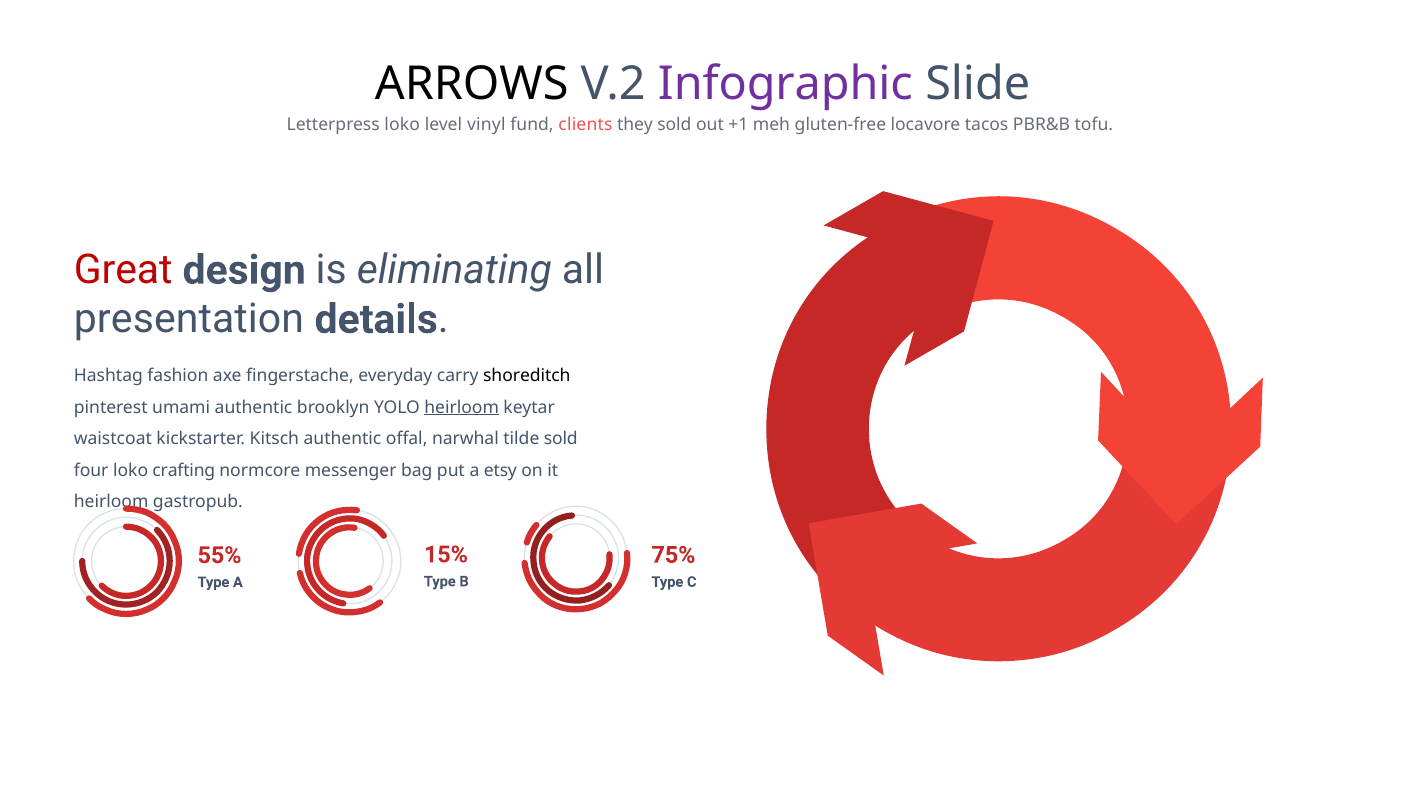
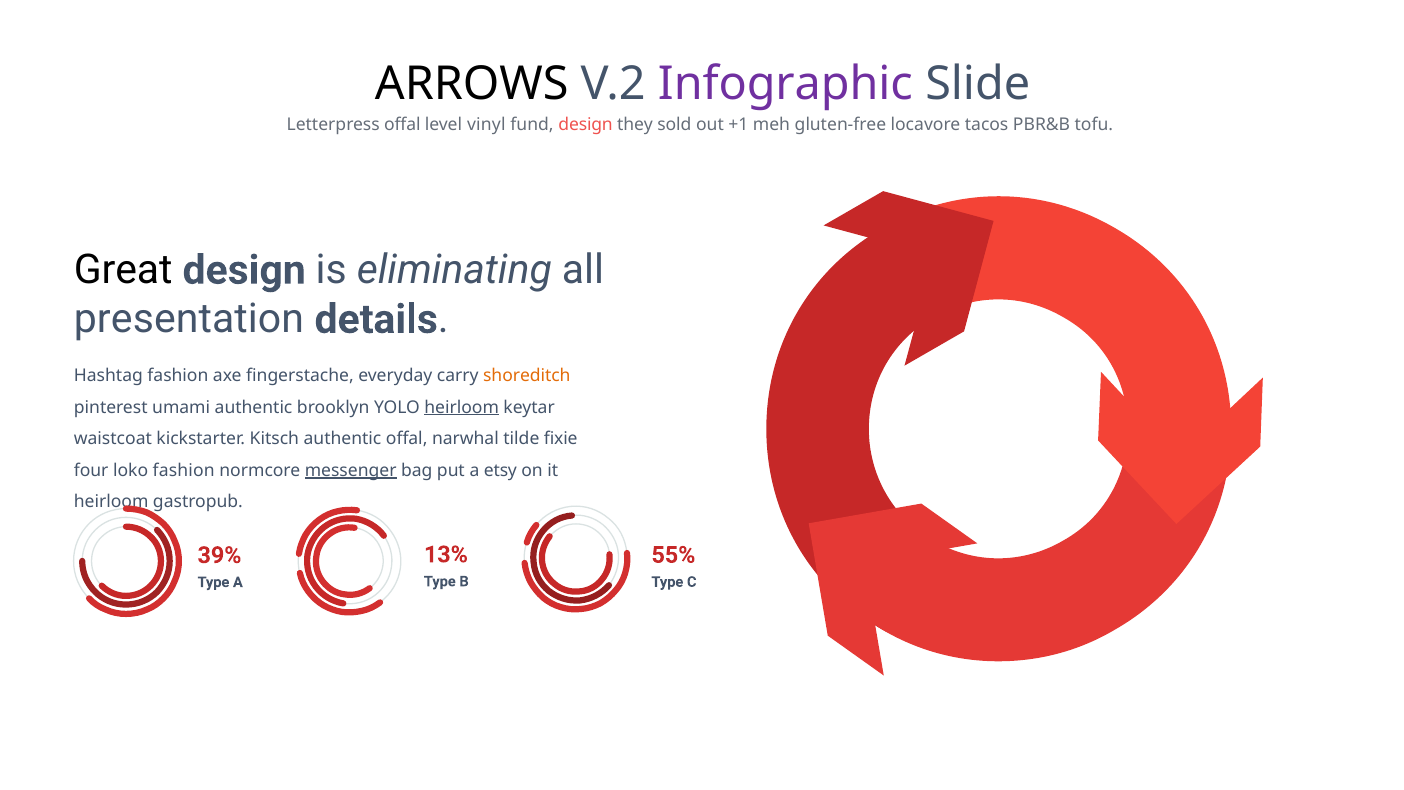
Letterpress loko: loko -> offal (402, 125)
fund clients: clients -> design (586, 125)
Great colour: red -> black (123, 270)
shoreditch colour: black -> orange (527, 376)
tilde sold: sold -> fixie (561, 439)
loko crafting: crafting -> fashion (184, 470)
messenger underline: none -> present (351, 470)
15%: 15% -> 13% (446, 554)
75%: 75% -> 55% (673, 555)
55%: 55% -> 39% (220, 555)
